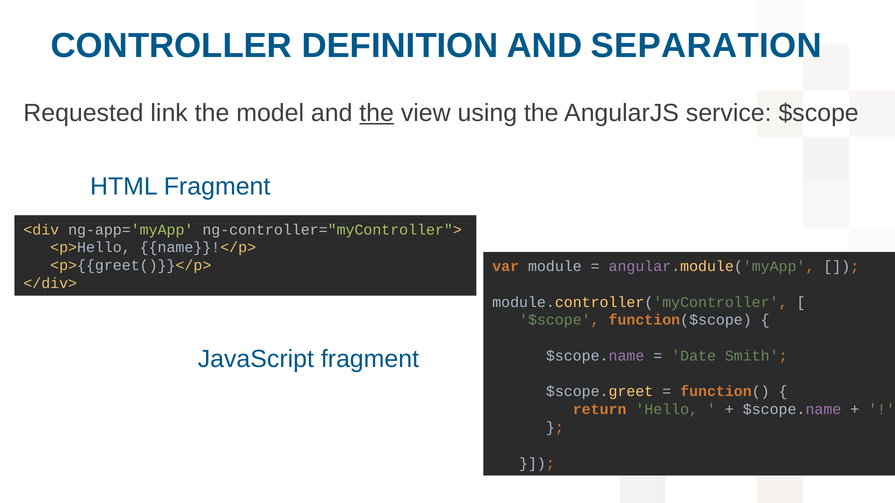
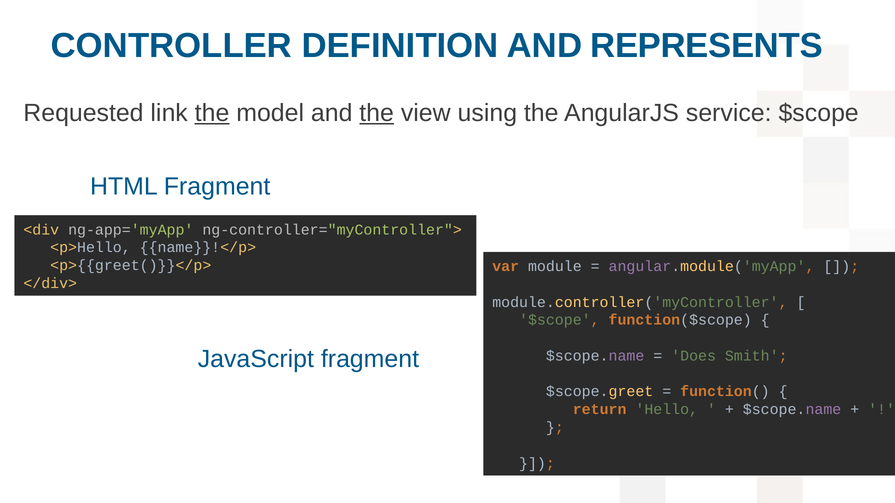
SEPARATION: SEPARATION -> REPRESENTS (707, 46)
the underline: none -> present (212, 113)
Date: Date -> Does (694, 356)
